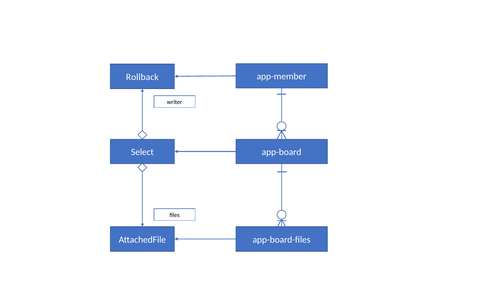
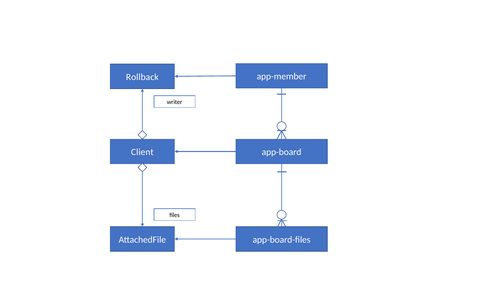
Select: Select -> Client (142, 152)
